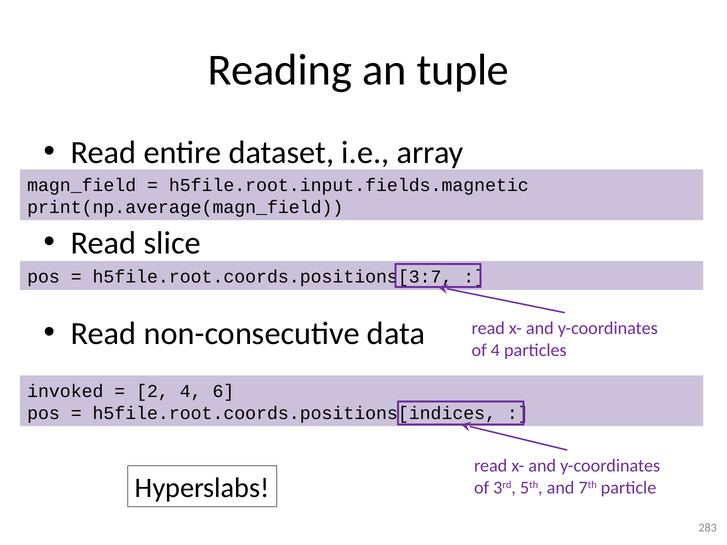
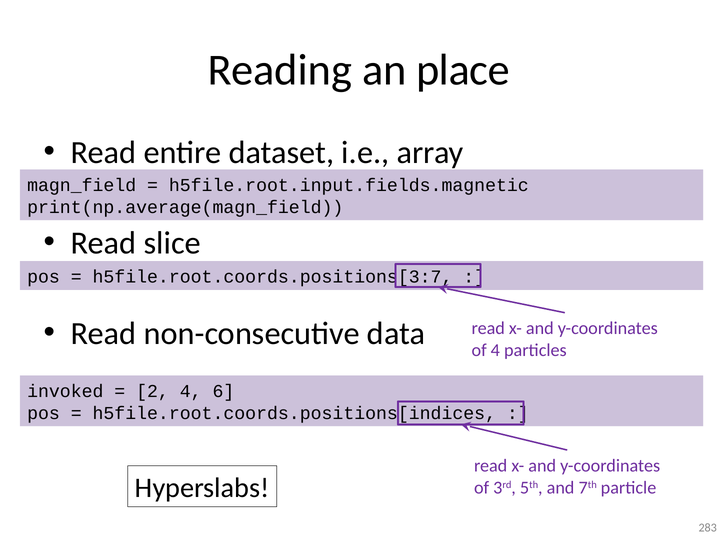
tuple: tuple -> place (463, 70)
